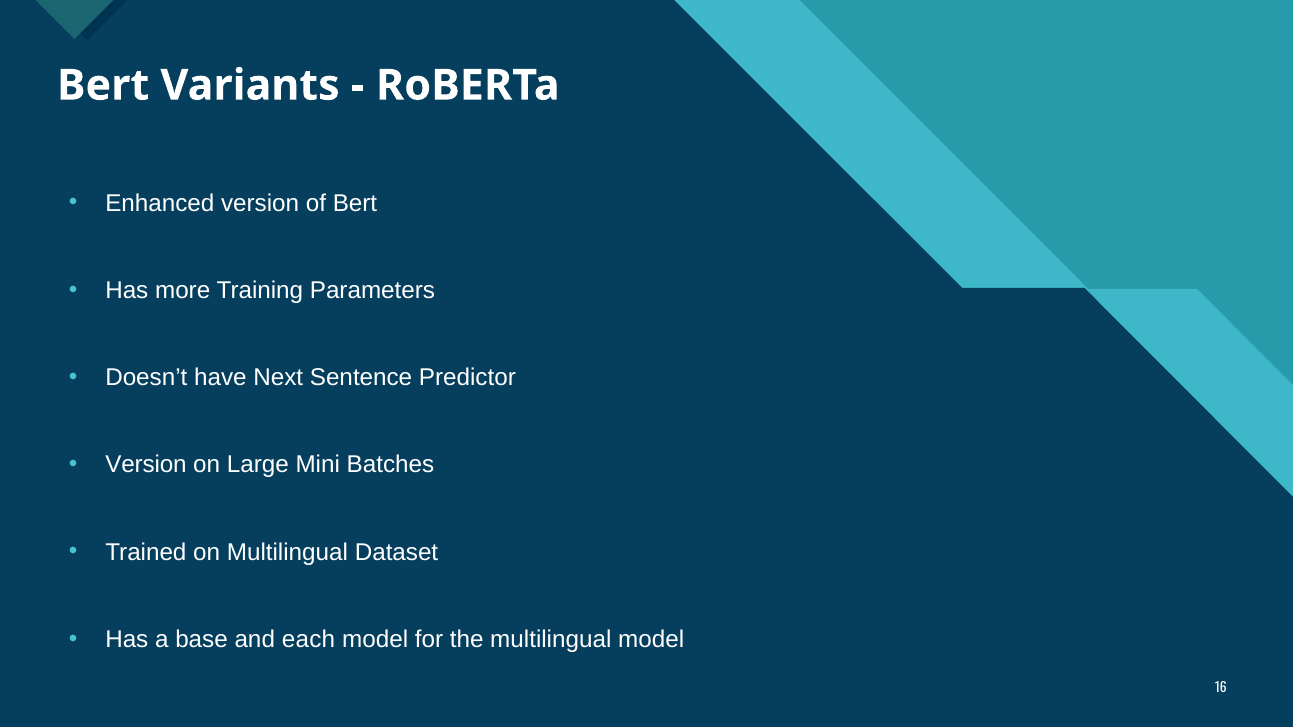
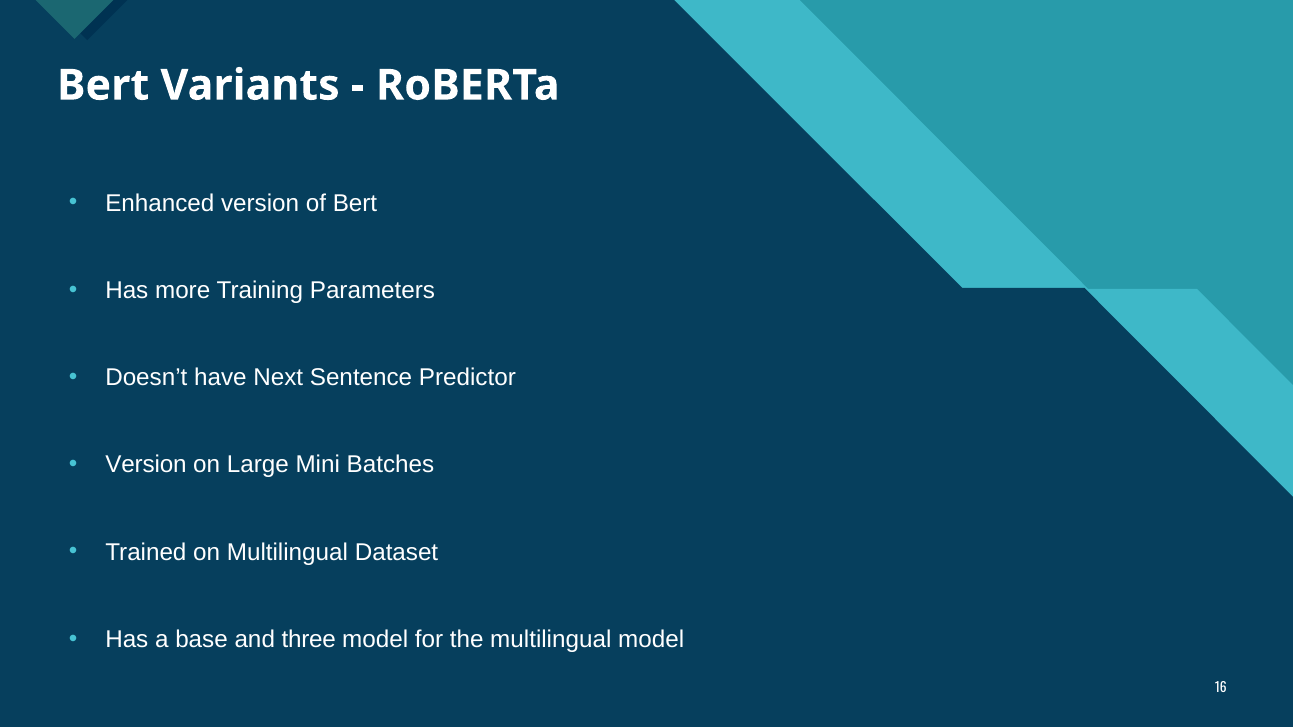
each: each -> three (309, 640)
